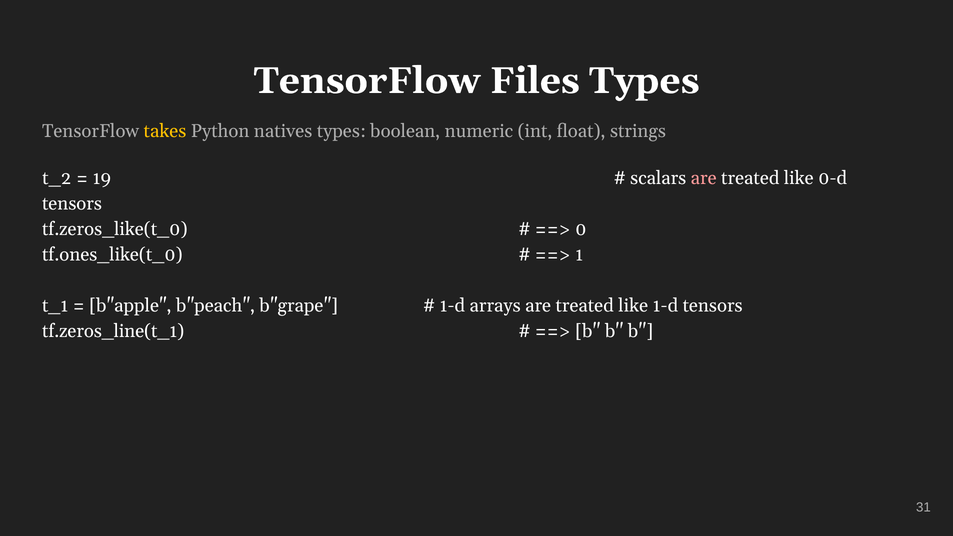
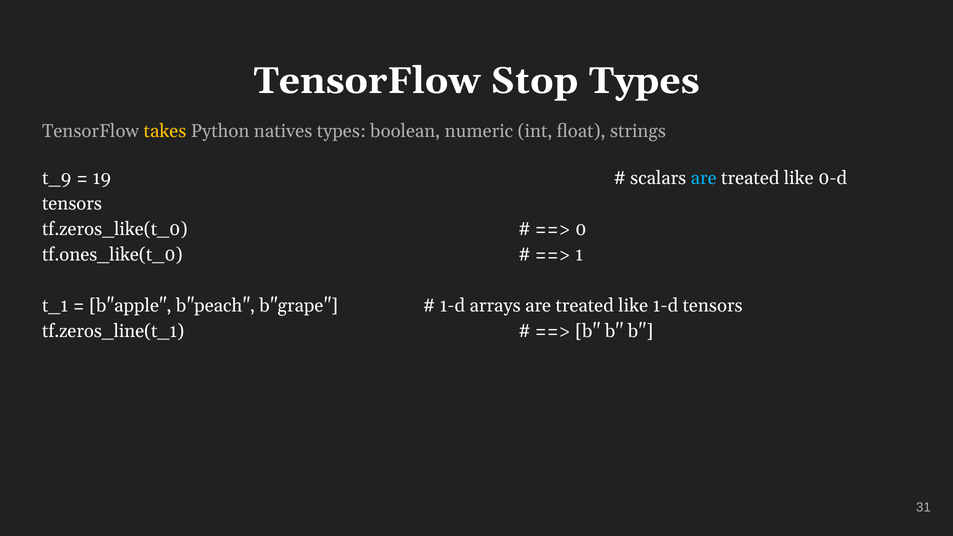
Files: Files -> Stop (534, 81)
t_2: t_2 -> t_9 (57, 178)
are colour: pink -> light blue (704, 178)
